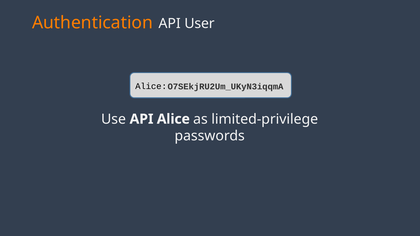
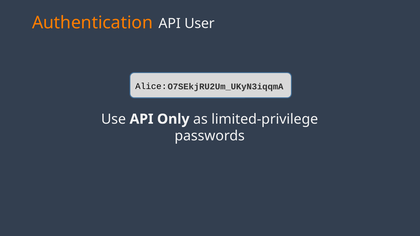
Alice: Alice -> Only (173, 119)
